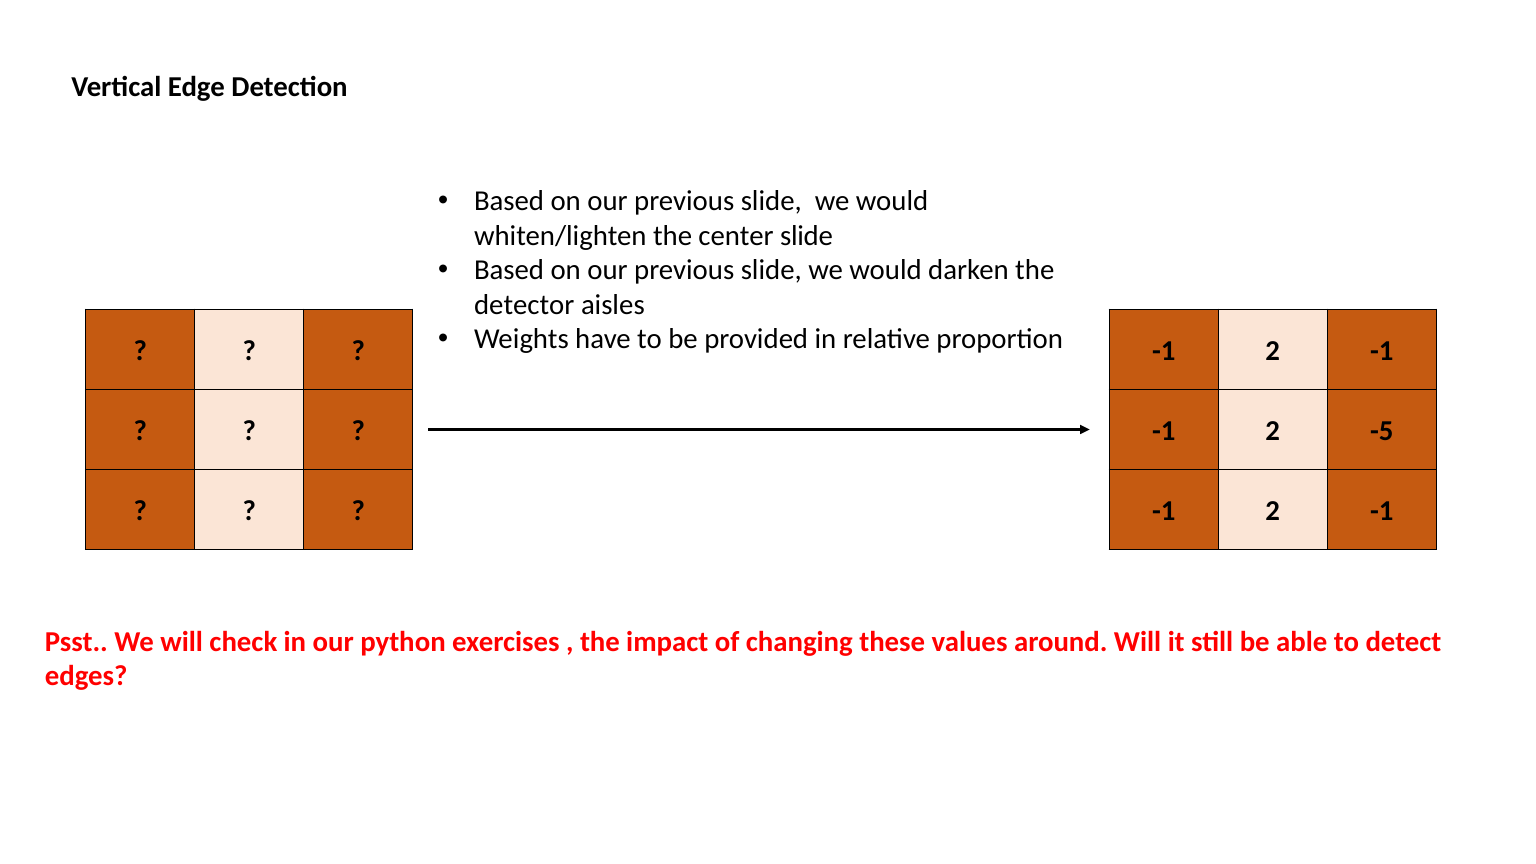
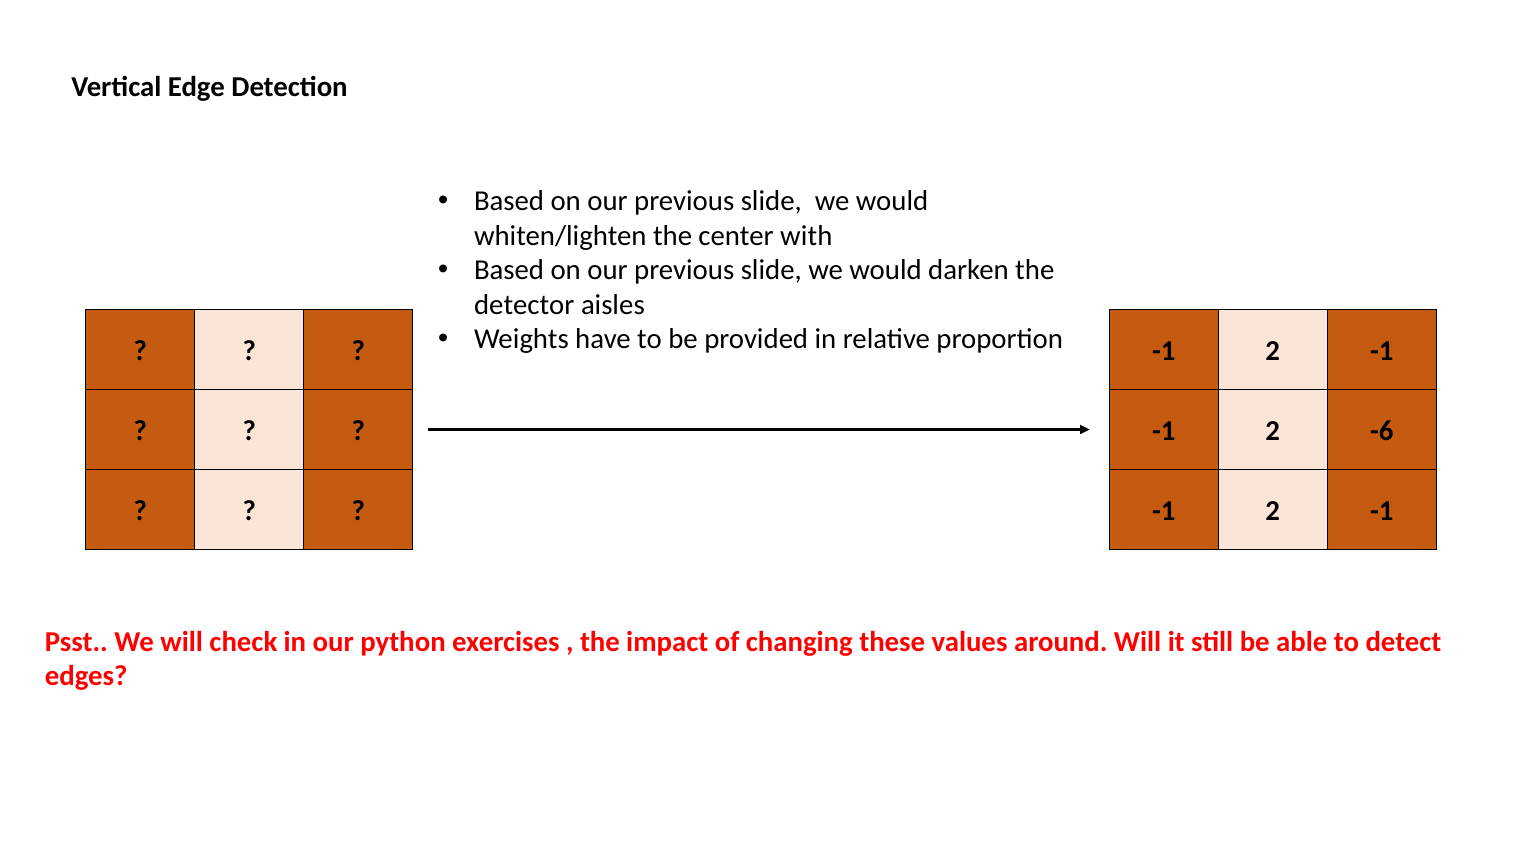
center slide: slide -> with (806, 236)
-5: -5 -> -6 (1382, 431)
